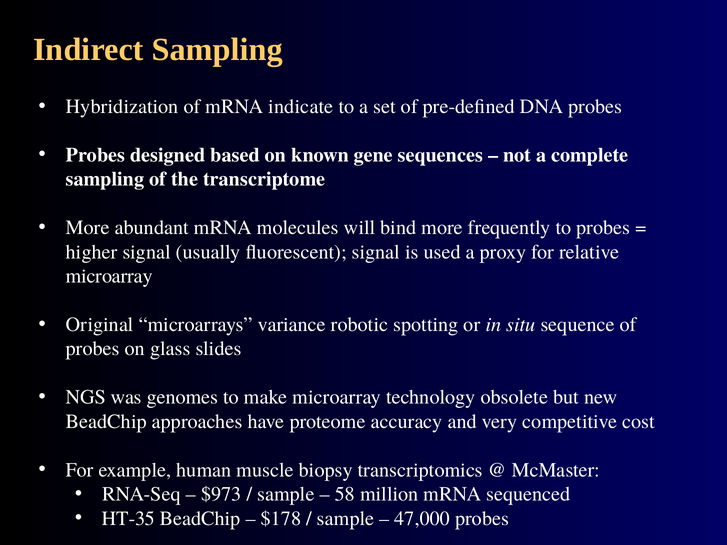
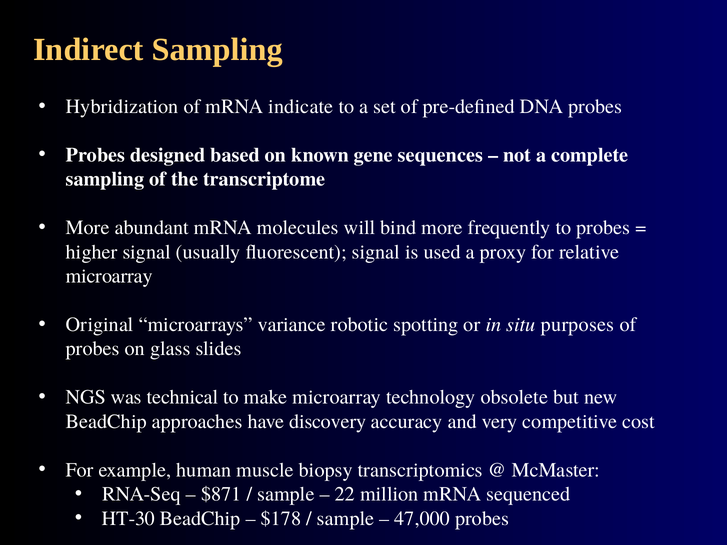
sequence: sequence -> purposes (578, 325)
genomes: genomes -> technical (183, 397)
proteome: proteome -> discovery (328, 422)
$973: $973 -> $871 (221, 494)
58: 58 -> 22 (345, 494)
HT-35: HT-35 -> HT-30 (129, 519)
